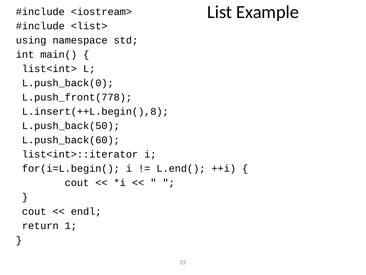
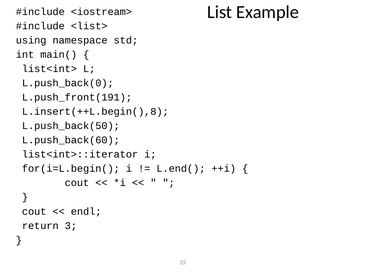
L.push_front(778: L.push_front(778 -> L.push_front(191 (77, 97)
1: 1 -> 3 (71, 225)
